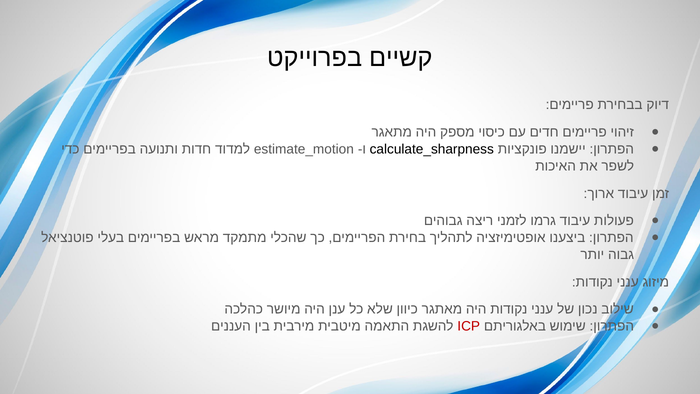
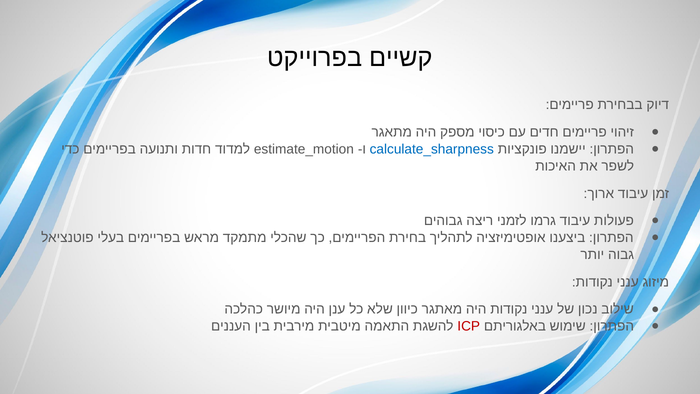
calculate_sharpness colour: black -> blue (432, 149)
